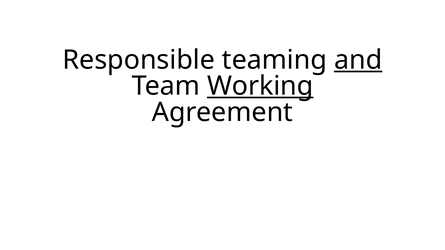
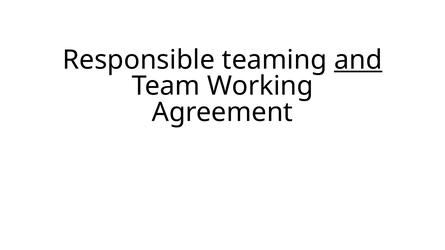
Working underline: present -> none (260, 86)
